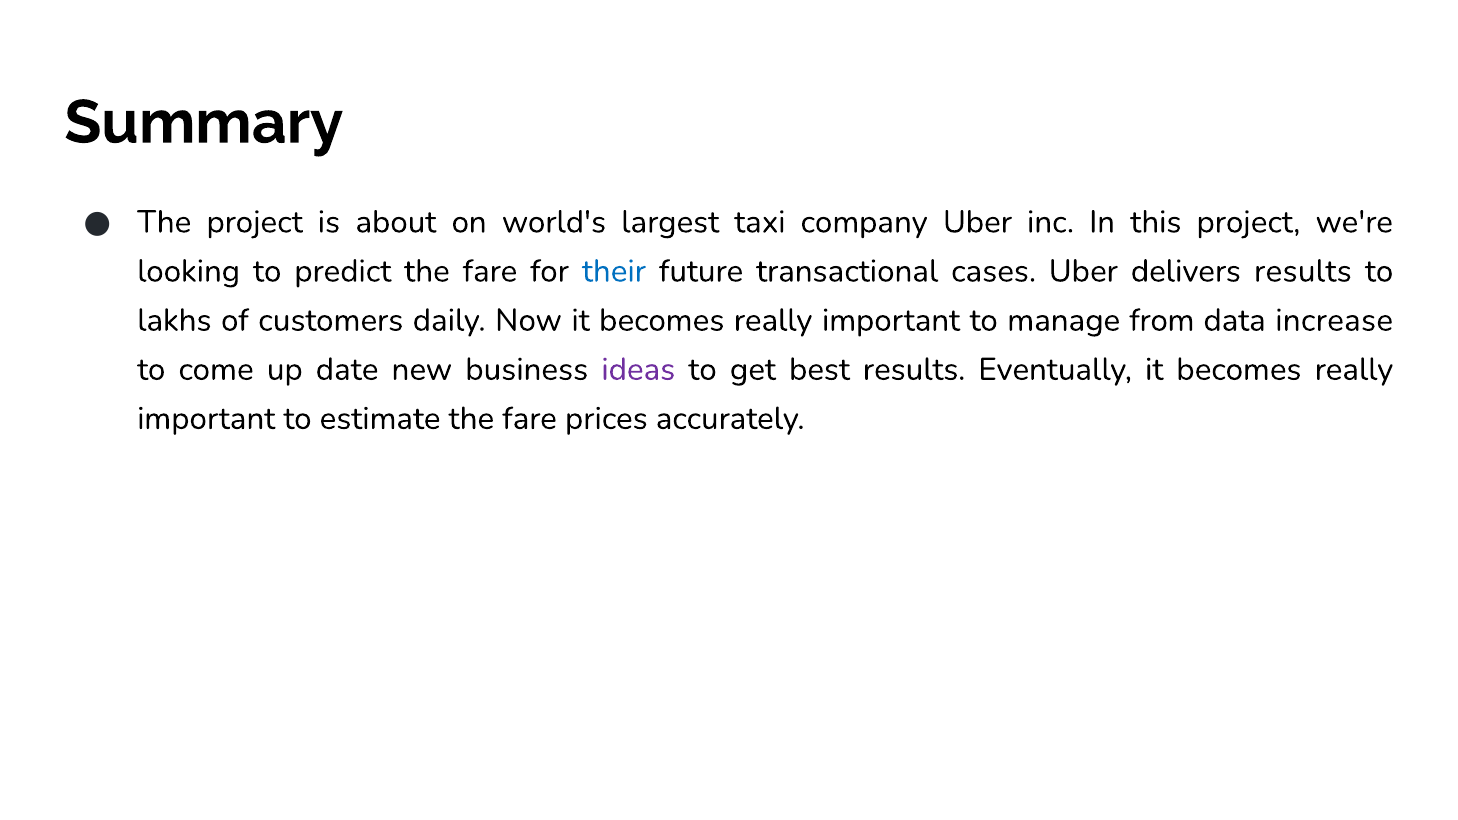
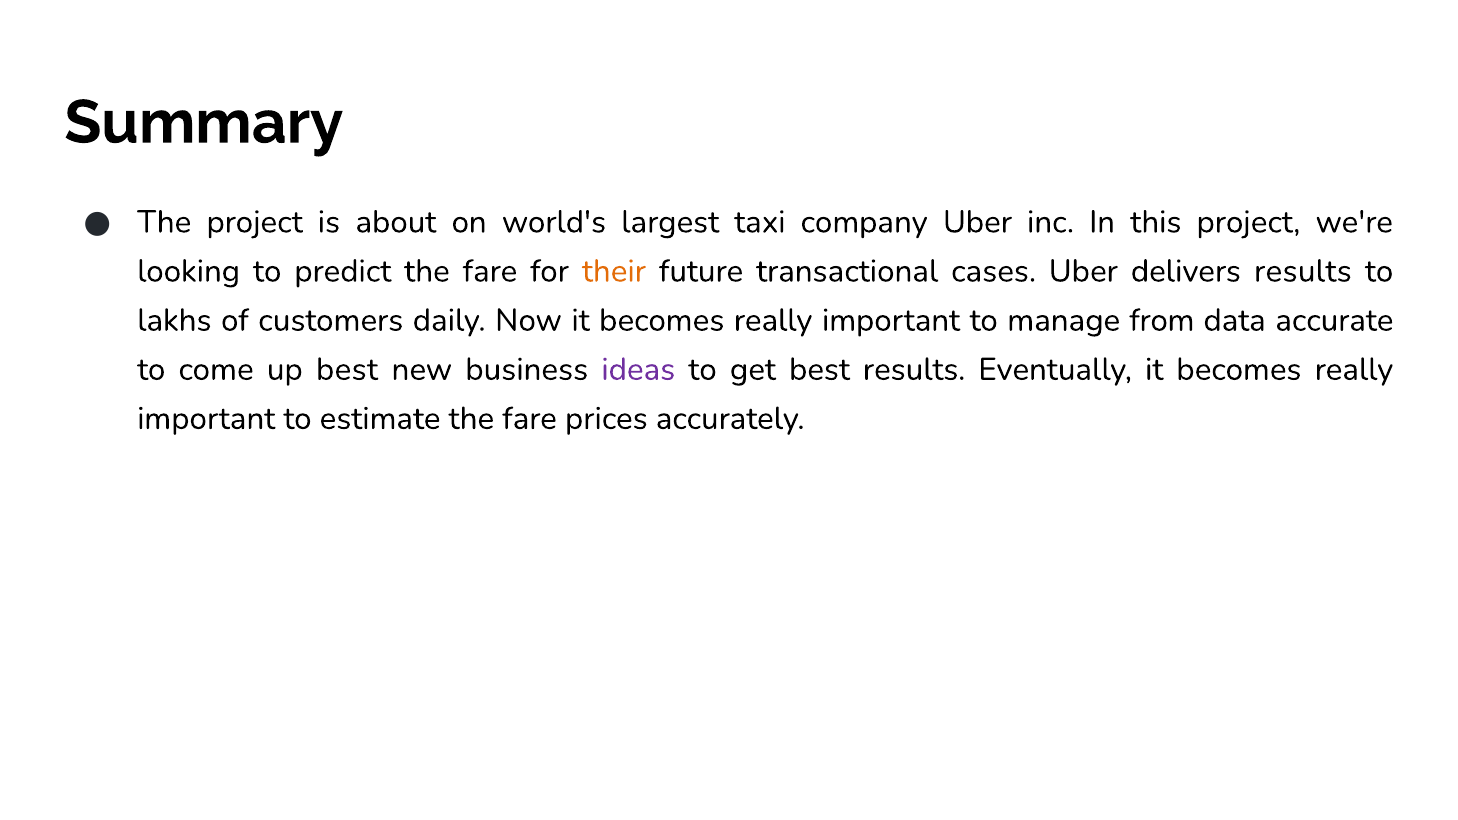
their colour: blue -> orange (614, 271)
increase: increase -> accurate (1334, 320)
up date: date -> best (347, 369)
